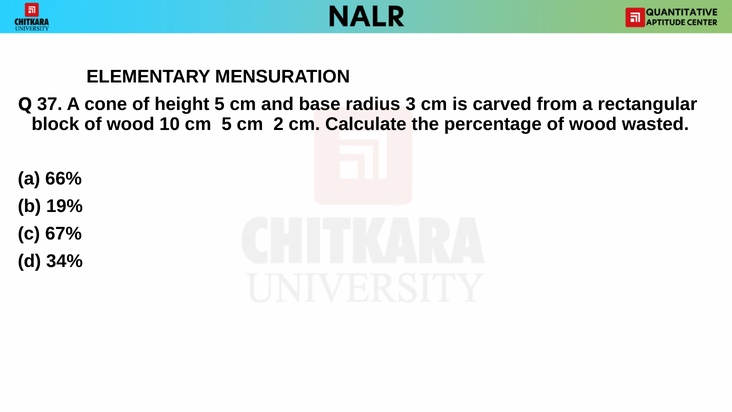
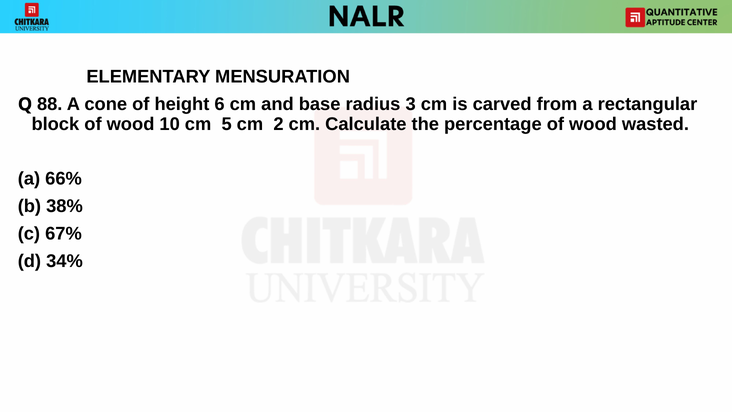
37: 37 -> 88 (50, 104)
height 5: 5 -> 6 (220, 104)
19%: 19% -> 38% (64, 206)
